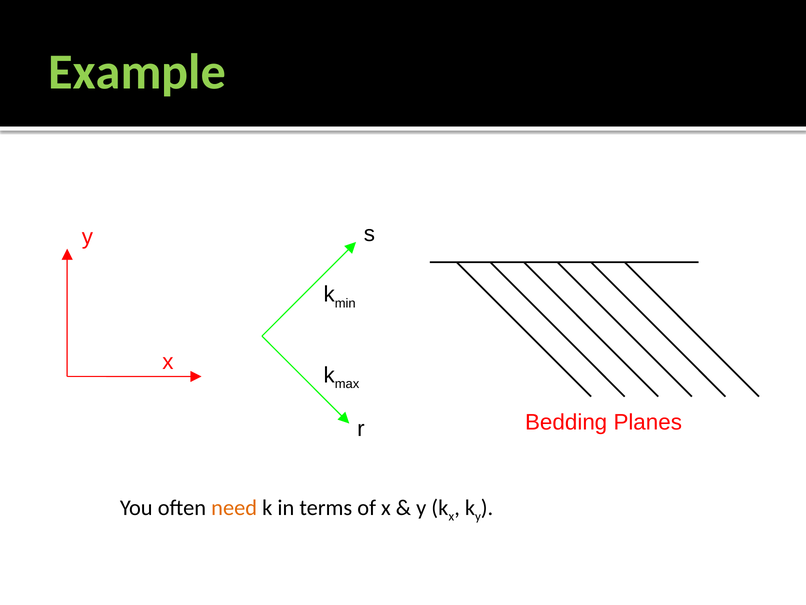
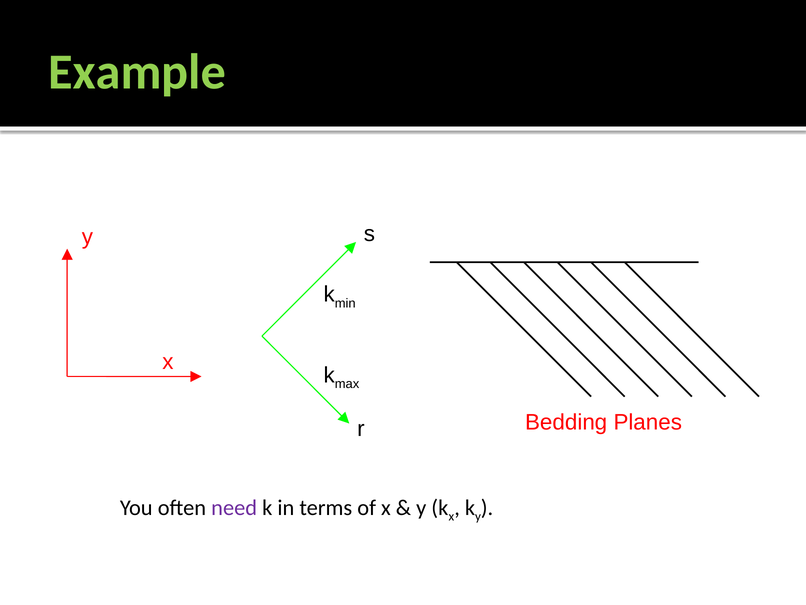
need colour: orange -> purple (234, 507)
